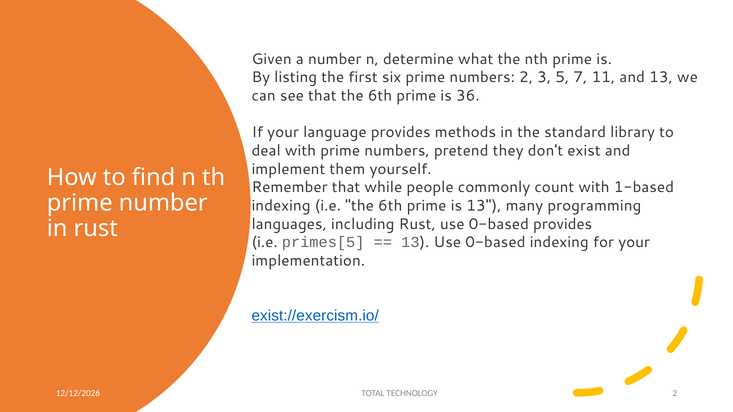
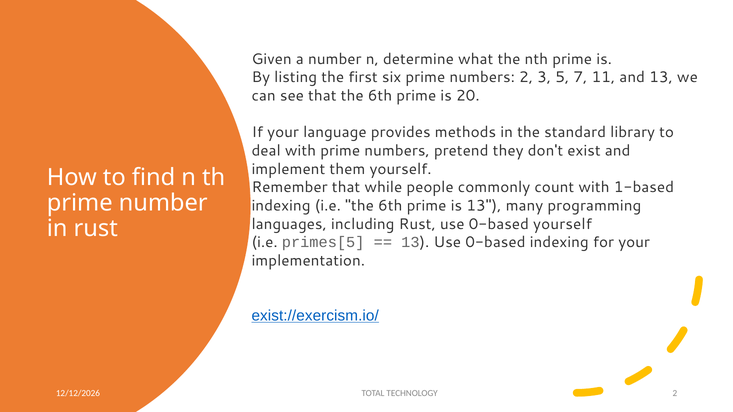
36: 36 -> 20 (468, 96)
0-based provides: provides -> yourself (563, 224)
